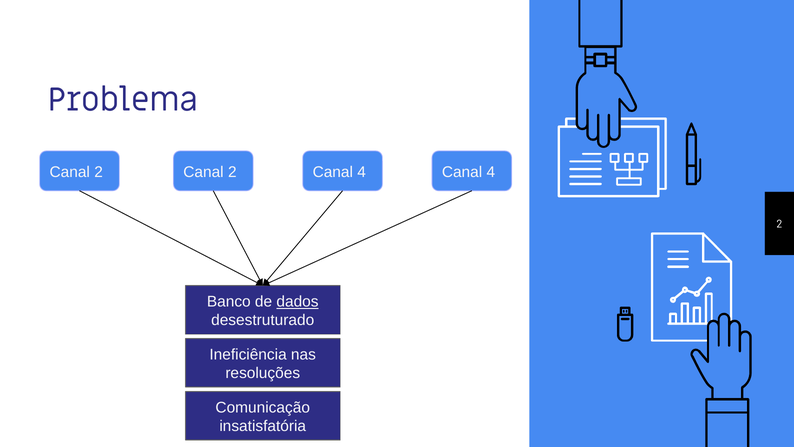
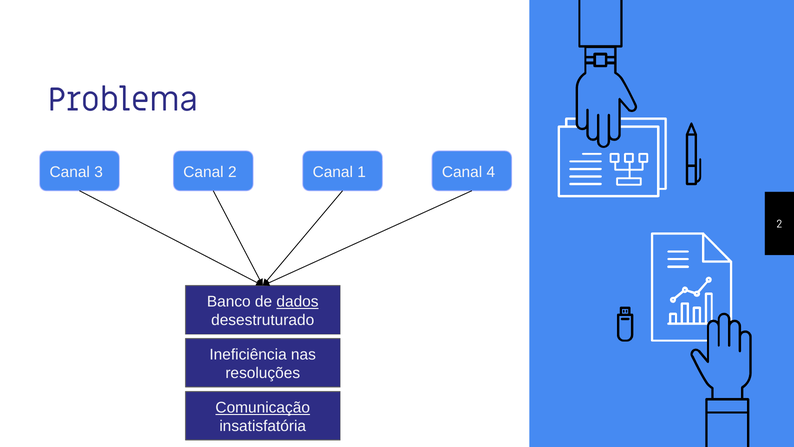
2: 2 -> 3 (99, 172)
2 Canal 4: 4 -> 1 (362, 172)
Comunicação underline: none -> present (263, 407)
